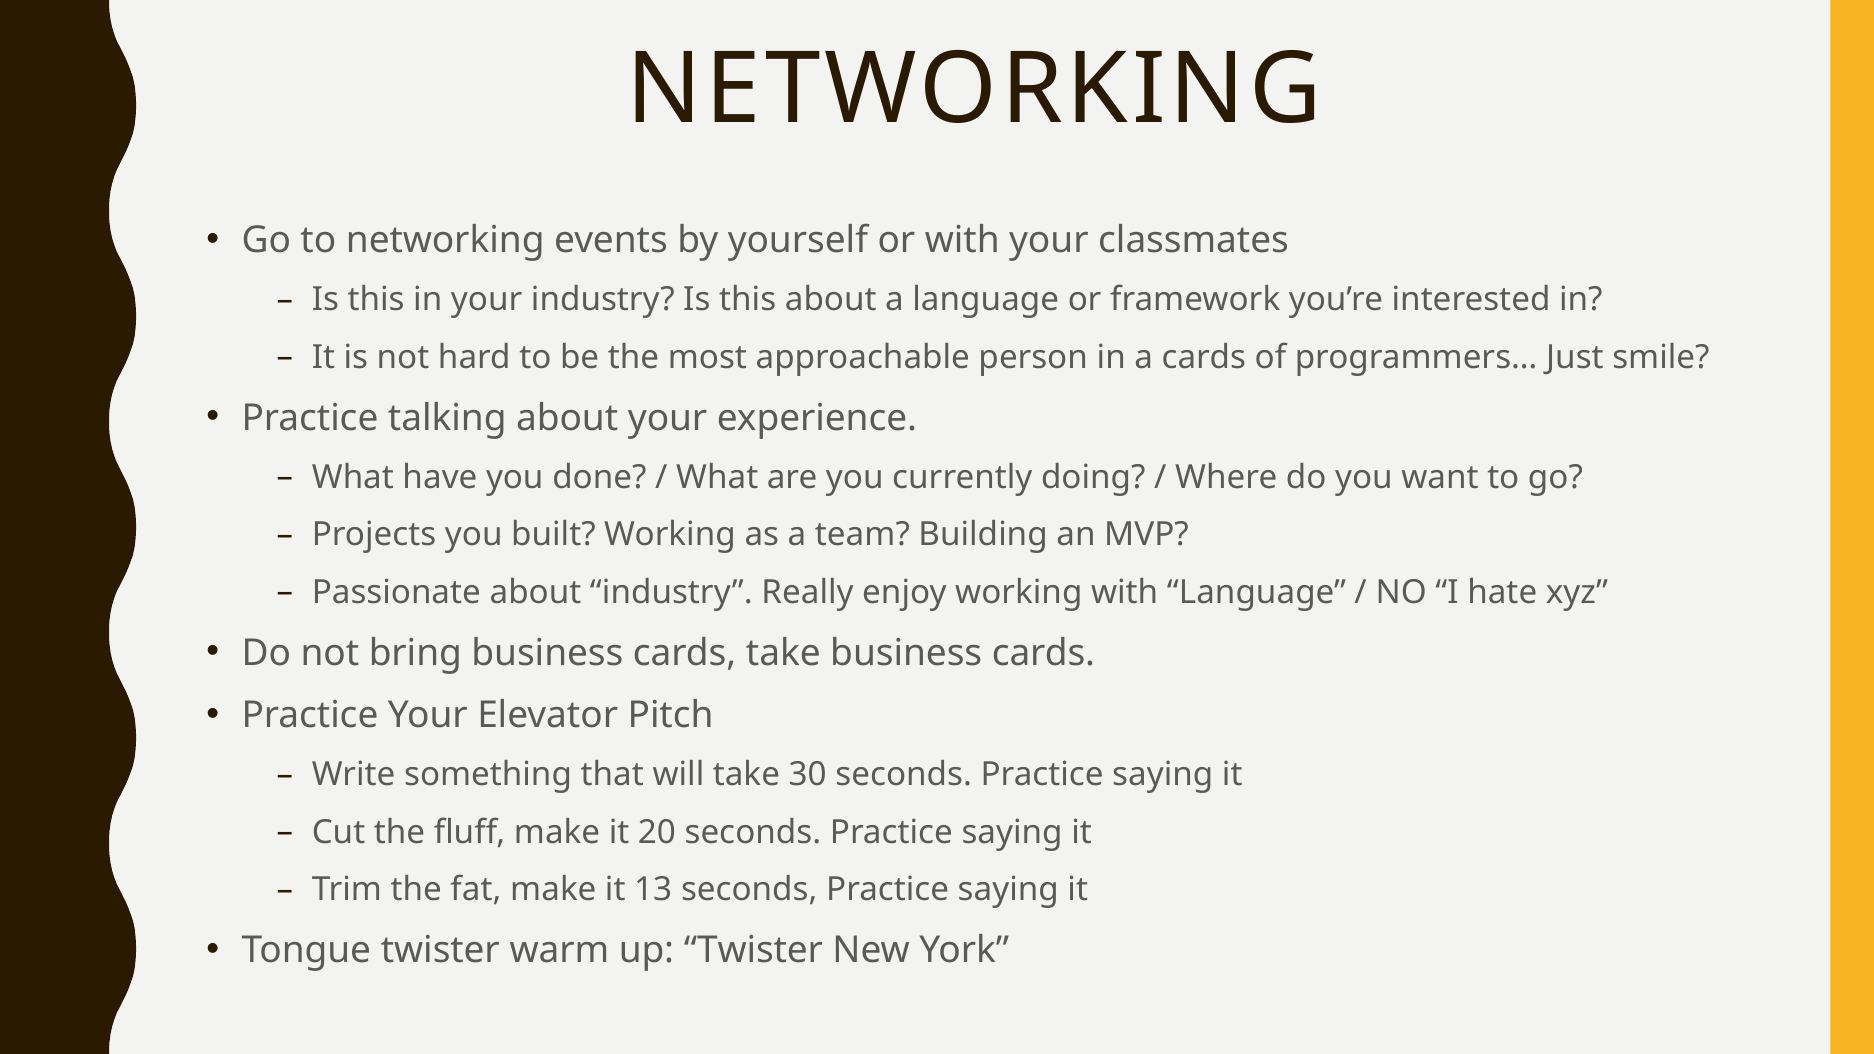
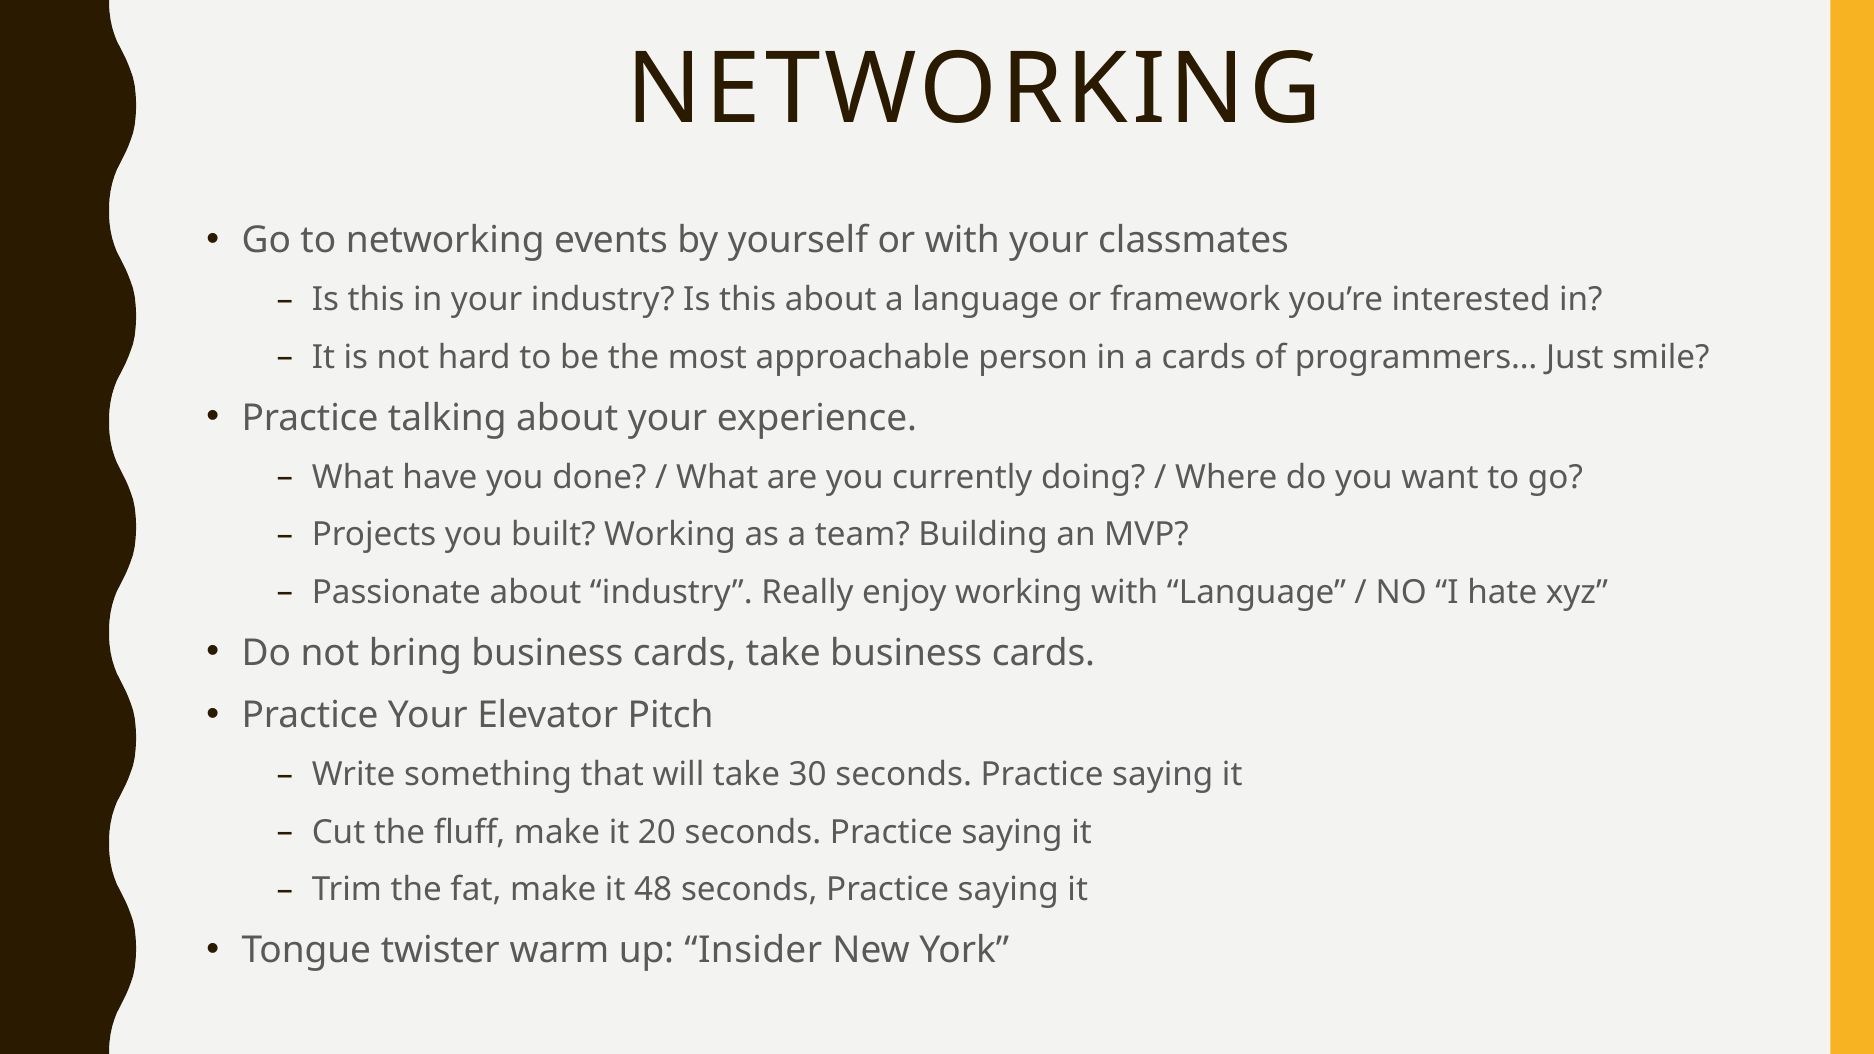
13: 13 -> 48 (653, 890)
up Twister: Twister -> Insider (753, 951)
